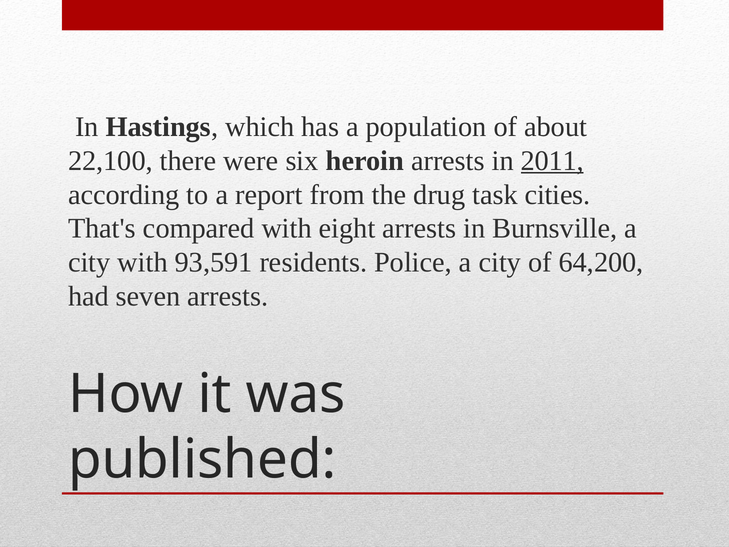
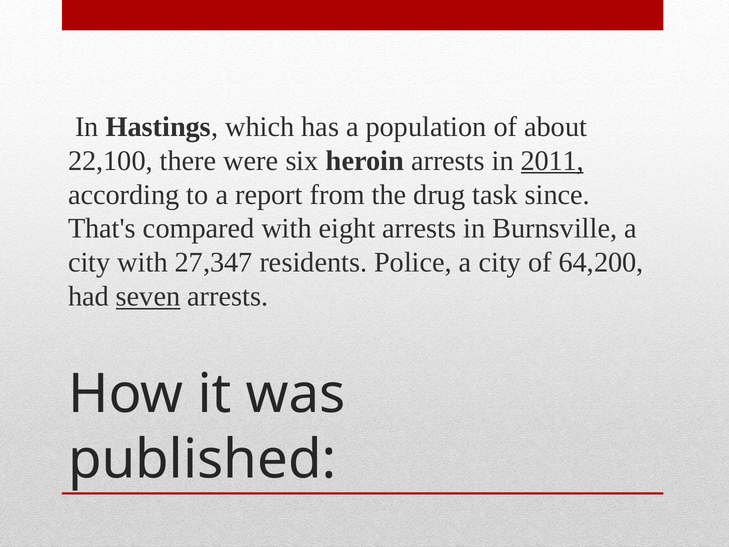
cities: cities -> since (557, 195)
93,591: 93,591 -> 27,347 (214, 262)
seven underline: none -> present (148, 296)
